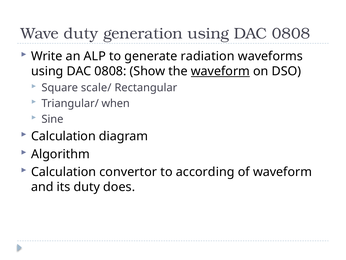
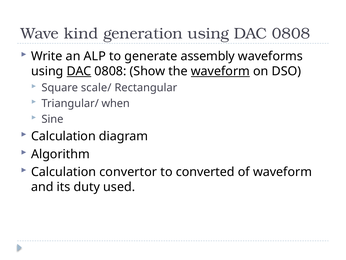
Wave duty: duty -> kind (81, 33)
radiation: radiation -> assembly (208, 56)
DAC underline: none -> present (79, 71)
according: according -> converted (205, 172)
does: does -> used (119, 187)
